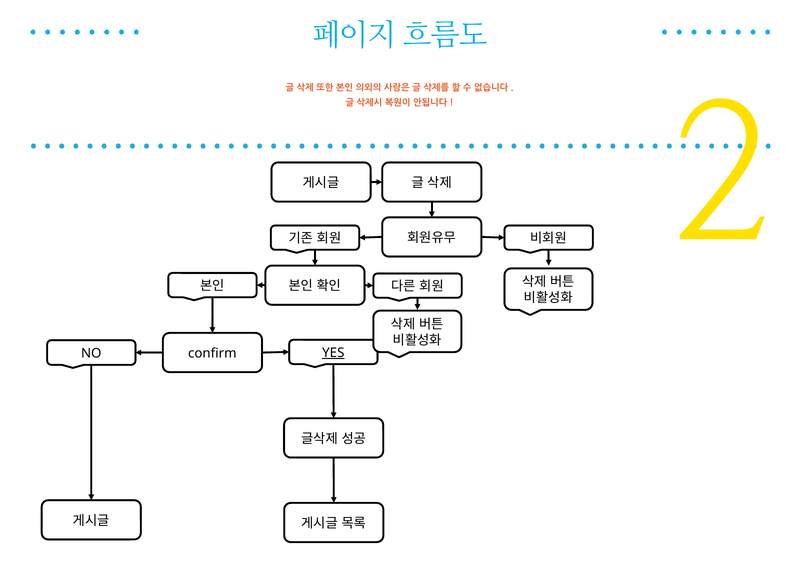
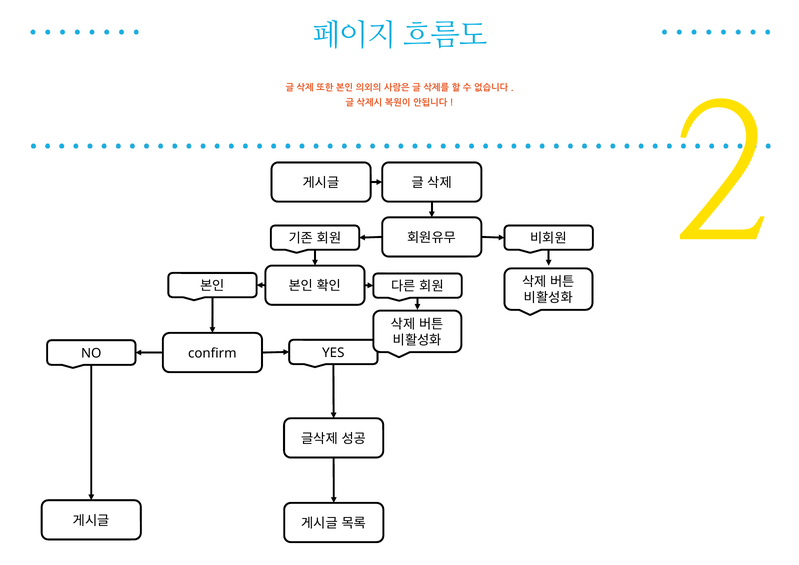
YES underline: present -> none (333, 353)
